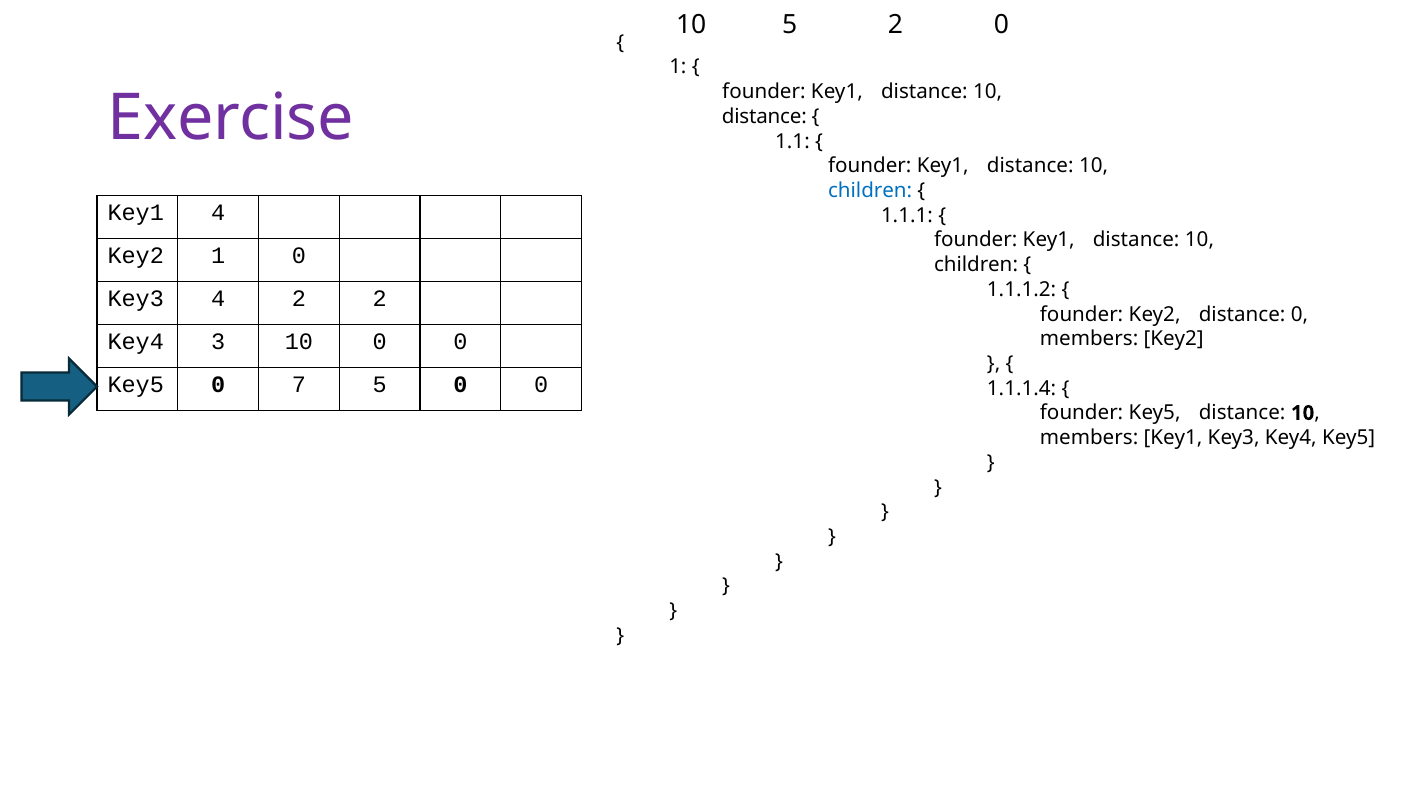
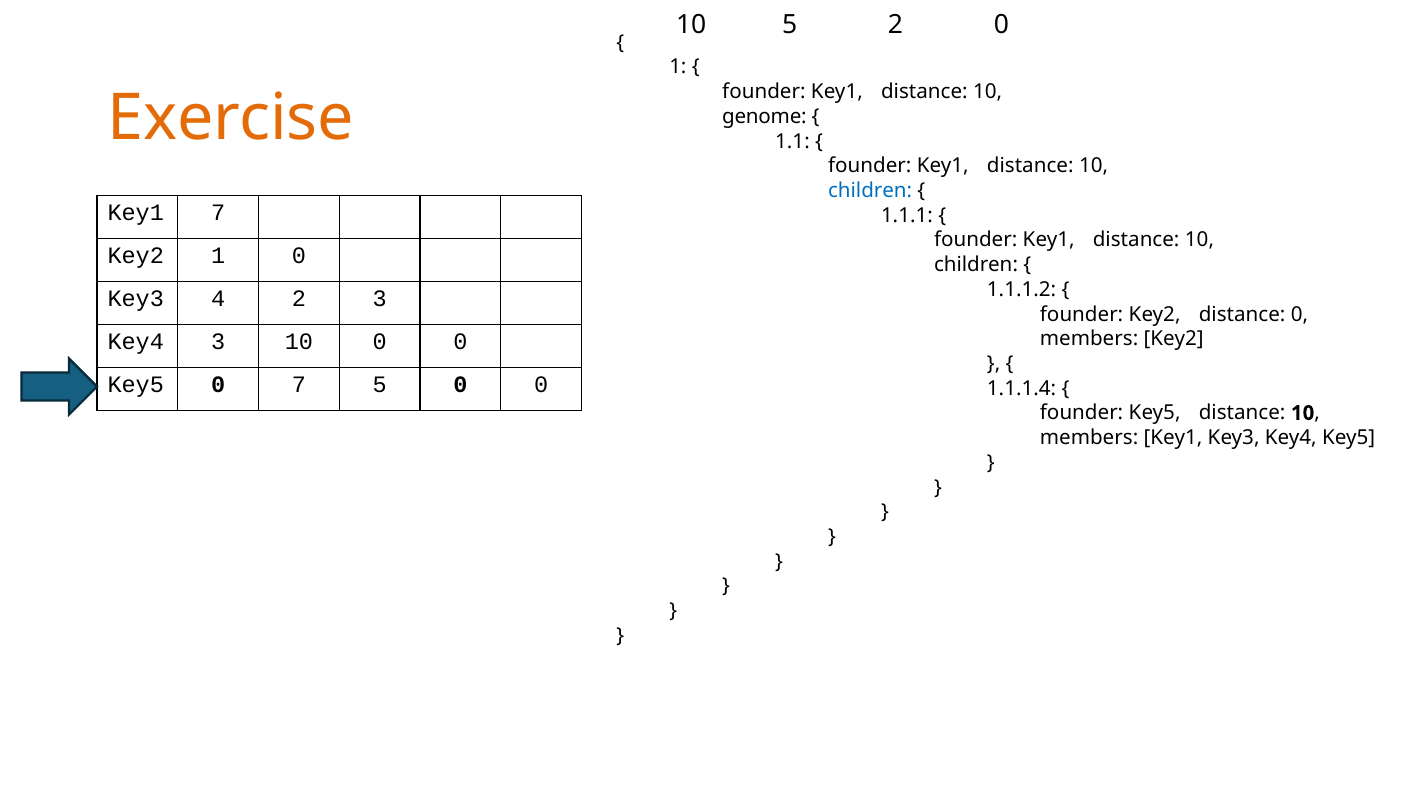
Exercise colour: purple -> orange (231, 119)
distance: distance -> genome (764, 117)
Key1 4: 4 -> 7 (218, 213)
2 2: 2 -> 3 (380, 299)
